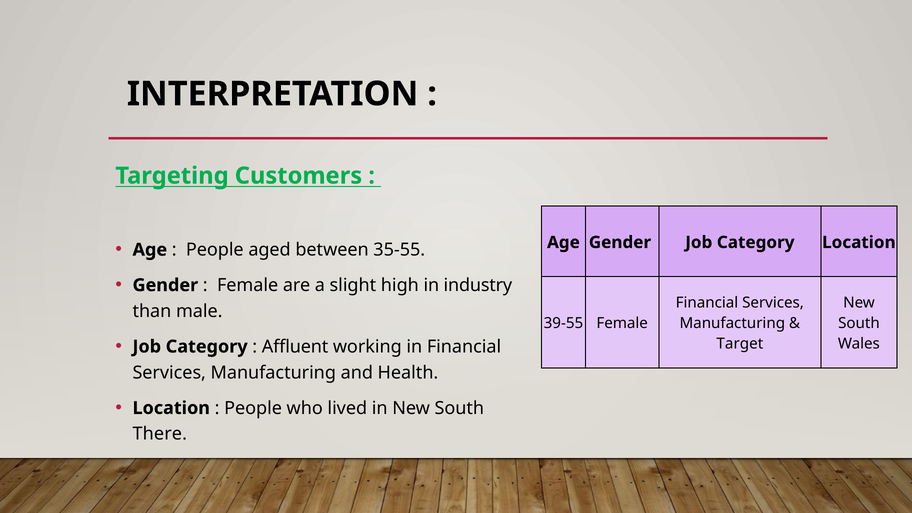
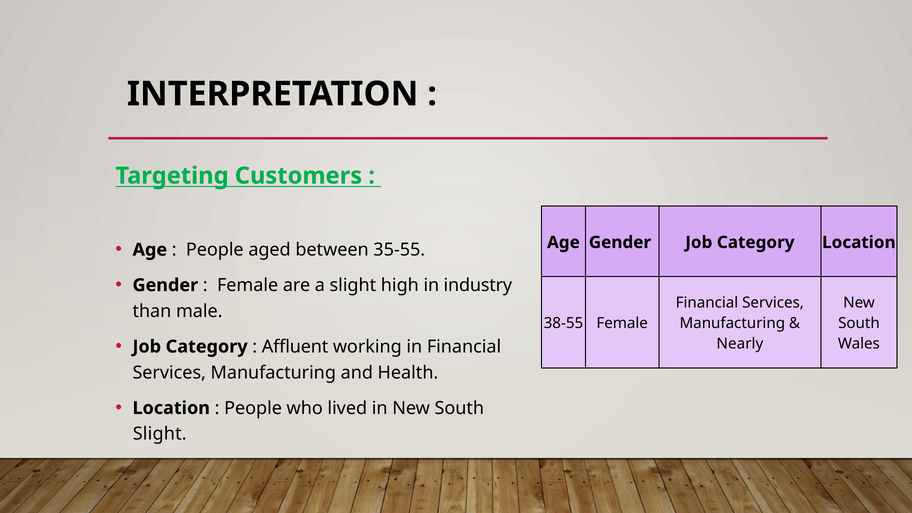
39-55: 39-55 -> 38-55 (563, 323)
Target: Target -> Nearly (740, 344)
There: There -> Slight (160, 434)
